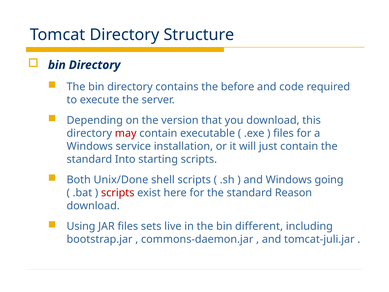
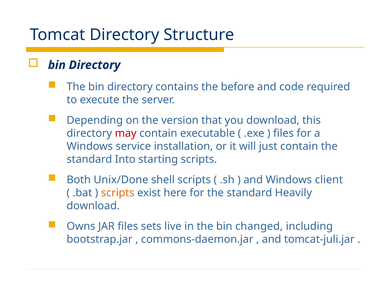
going: going -> client (329, 180)
scripts colour: red -> orange (118, 193)
Reason: Reason -> Heavily (293, 193)
Using: Using -> Owns (81, 226)
different: different -> changed (259, 226)
